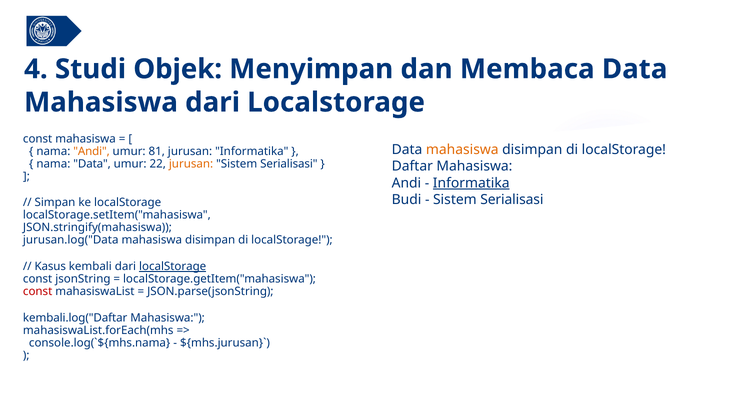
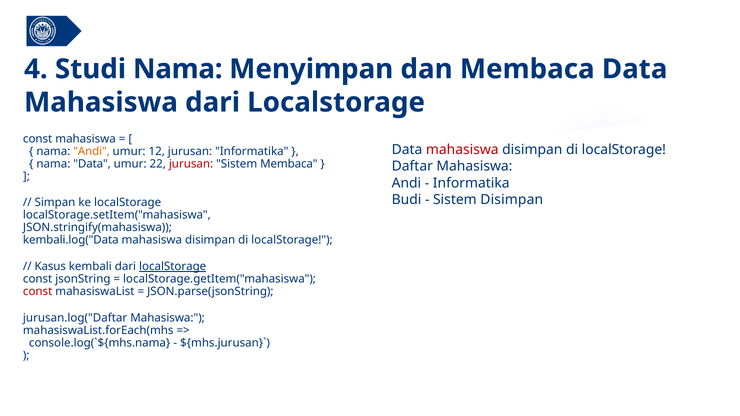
Studi Objek: Objek -> Nama (178, 69)
mahasiswa colour: orange -> red (462, 150)
81: 81 -> 12 (157, 151)
jurusan colour: orange -> red (191, 164)
Serialisasi: Serialisasi -> Membaca (289, 164)
Informatika underline: present -> none (471, 183)
Serialisasi: Serialisasi -> Disimpan (512, 200)
jurusan.log("Data: jurusan.log("Data -> kembali.log("Data (71, 240)
kembali.log("Daftar: kembali.log("Daftar -> jurusan.log("Daftar (75, 318)
